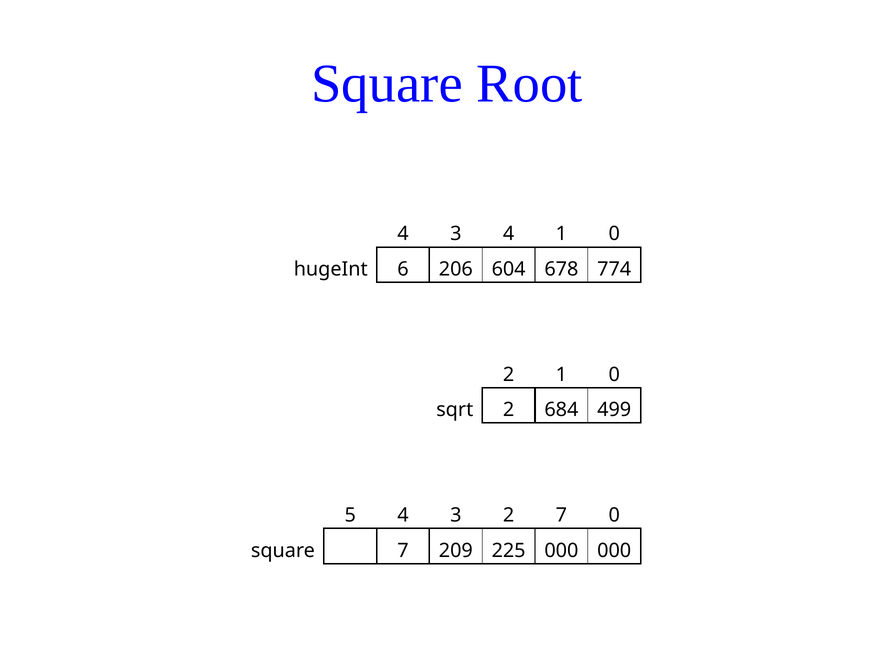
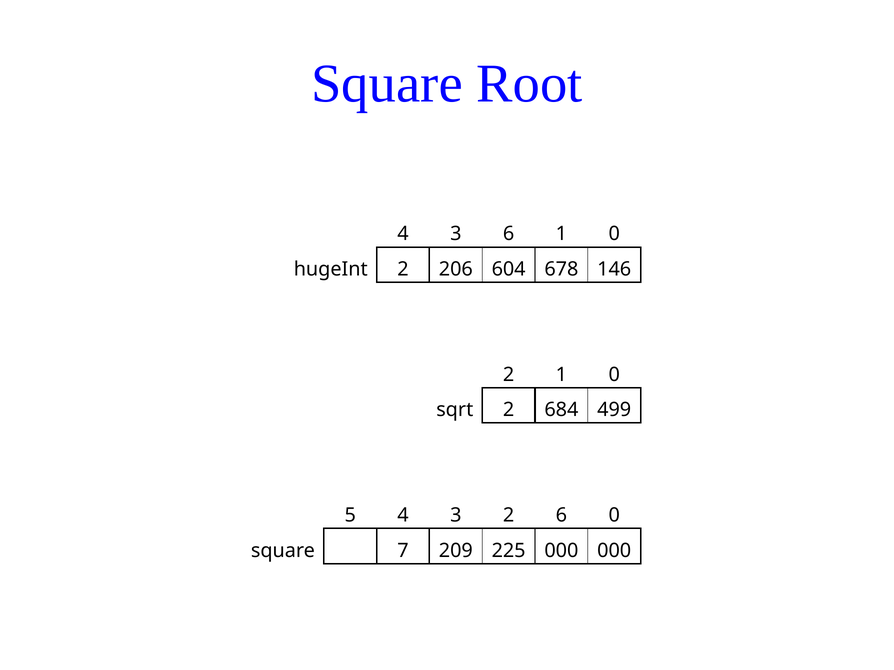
3 4: 4 -> 6 (509, 234)
hugeInt 6: 6 -> 2 (403, 269)
774: 774 -> 146 (614, 269)
2 7: 7 -> 6 (561, 516)
